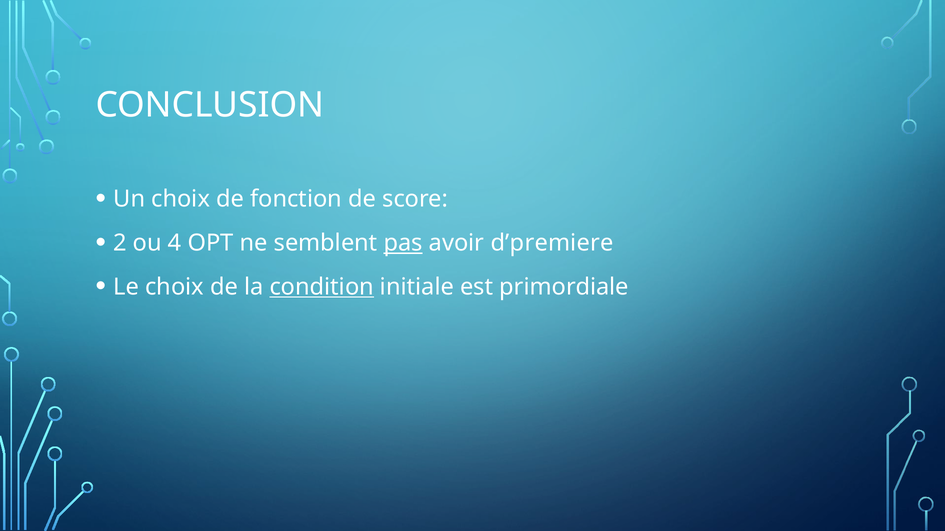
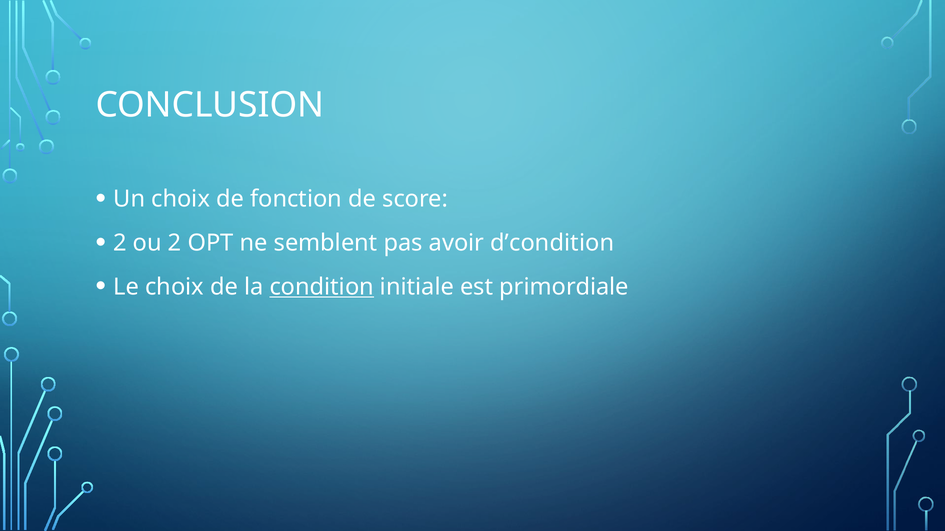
ou 4: 4 -> 2 (175, 243)
pas underline: present -> none (403, 243)
d’premiere: d’premiere -> d’condition (552, 243)
